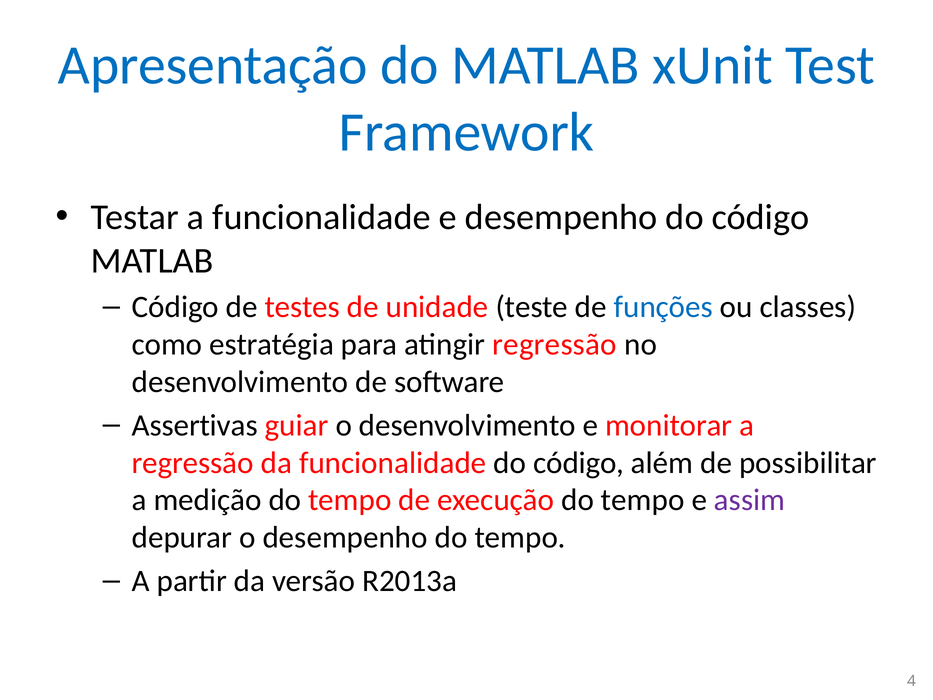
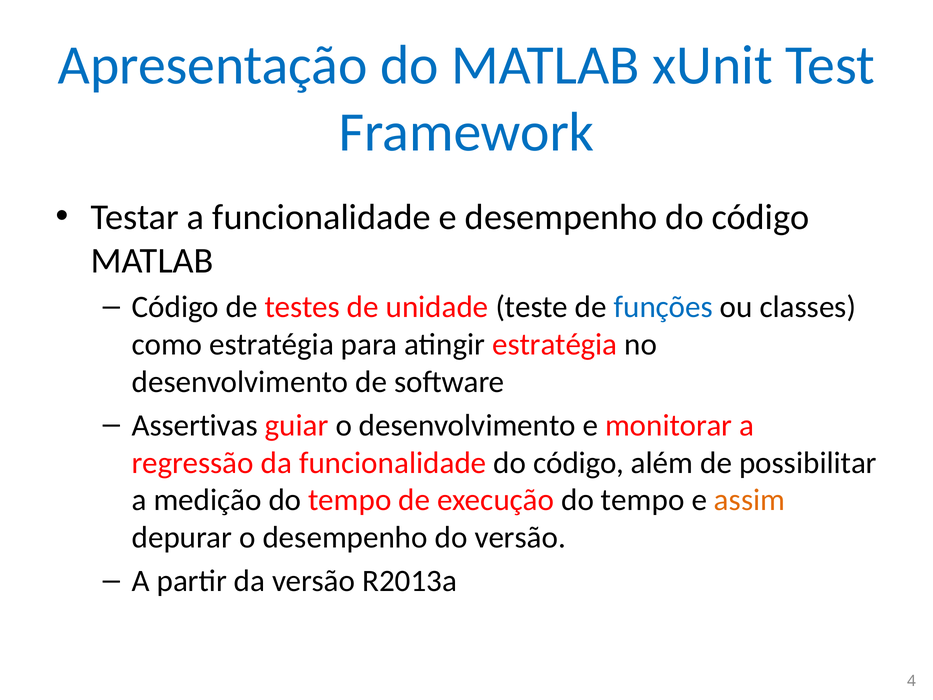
atingir regressão: regressão -> estratégia (555, 344)
assim colour: purple -> orange (750, 500)
desempenho do tempo: tempo -> versão (520, 537)
